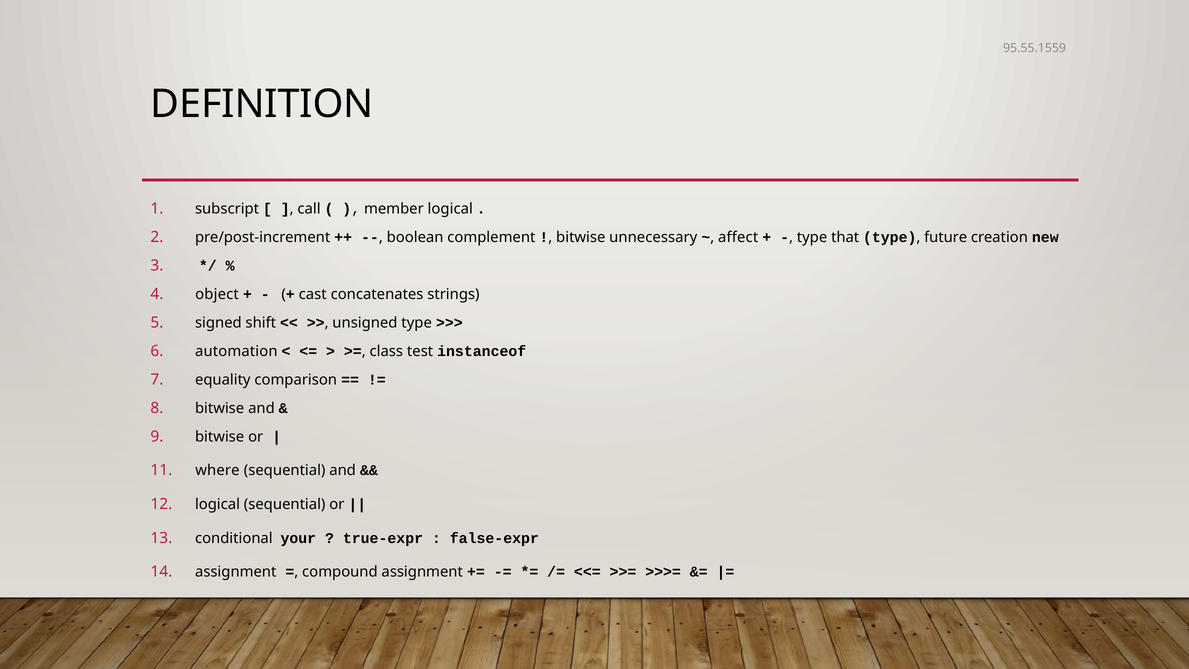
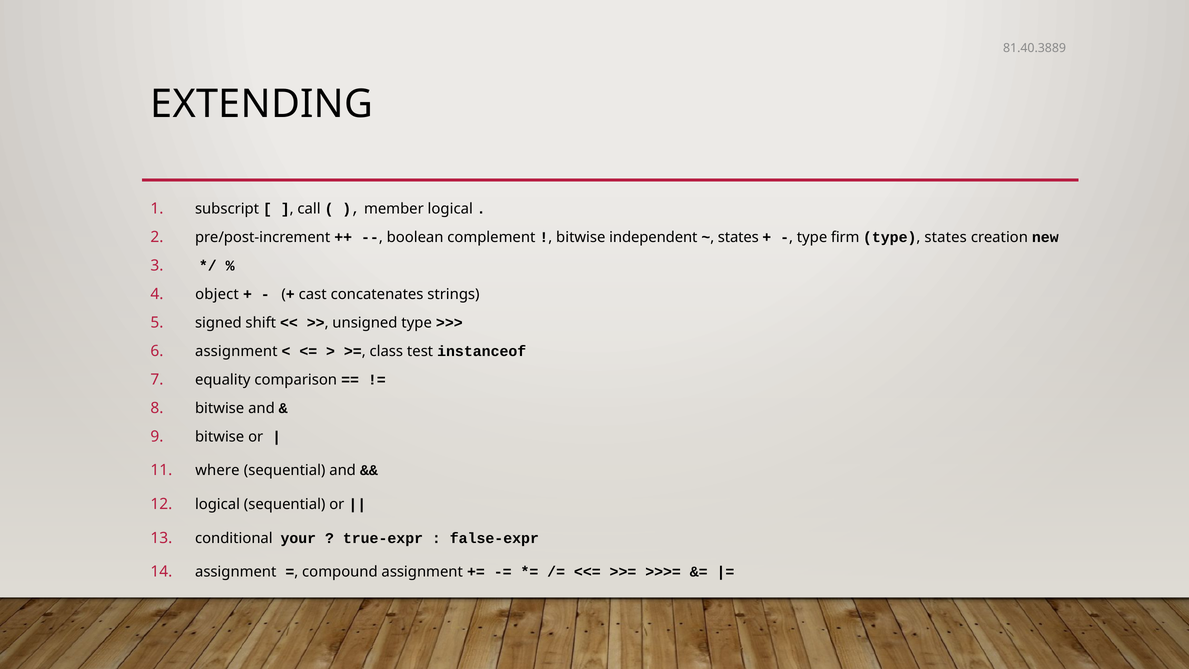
95.55.1559: 95.55.1559 -> 81.40.3889 (1035, 48)
DEFINITION: DEFINITION -> EXTENDING (262, 104)
unnecessary: unnecessary -> independent (653, 237)
affect: affect -> states (738, 237)
that: that -> firm (845, 237)
type future: future -> states (946, 237)
automation: automation -> assignment (236, 351)
